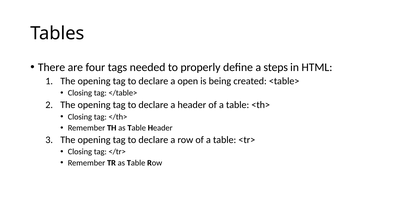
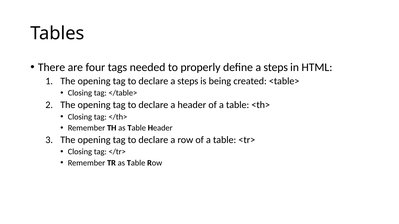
declare a open: open -> steps (188, 81)
